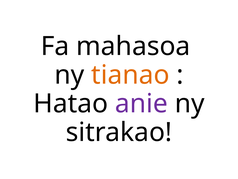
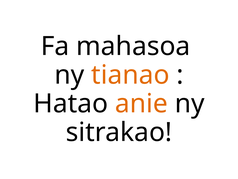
anie colour: purple -> orange (141, 103)
